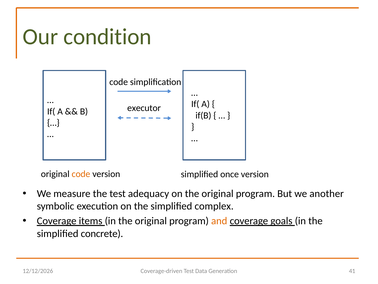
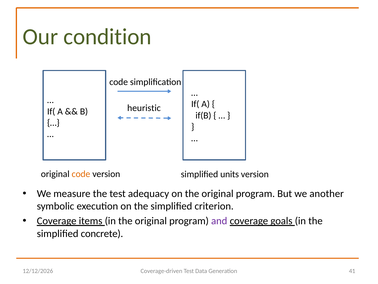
executor: executor -> heuristic (144, 108)
once: once -> units (230, 174)
complex: complex -> criterion (214, 206)
and colour: orange -> purple (219, 221)
